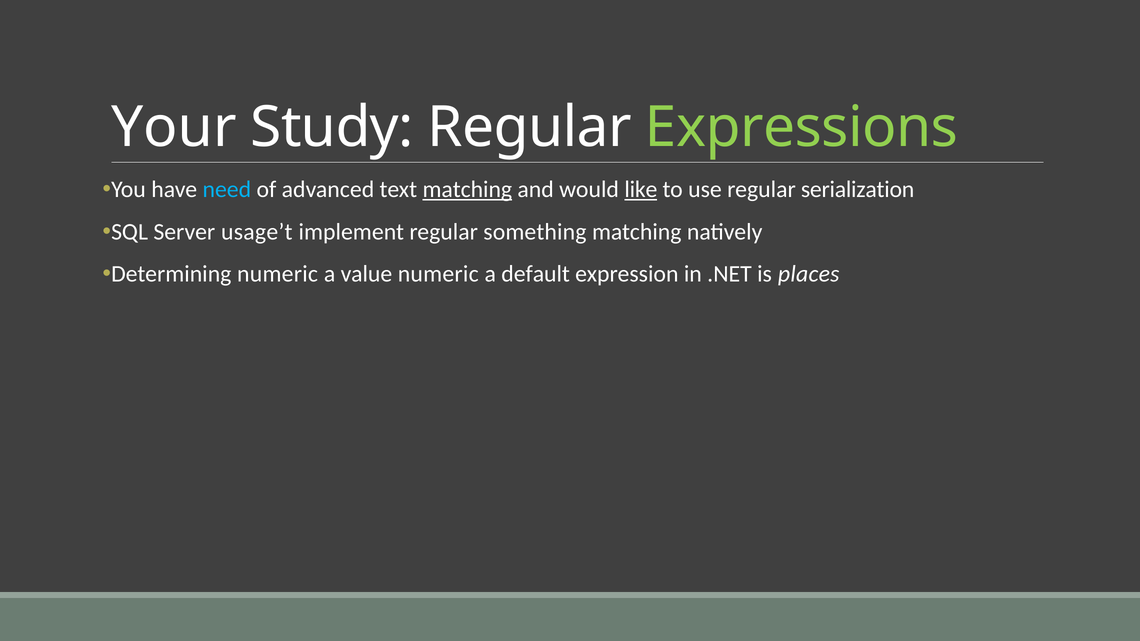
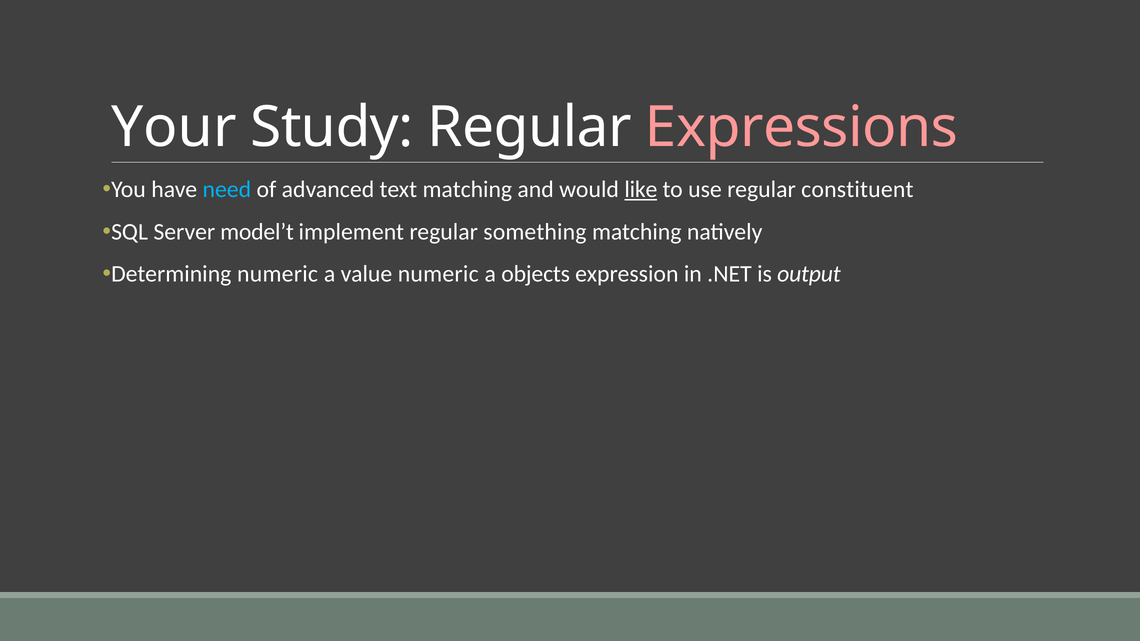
Expressions colour: light green -> pink (802, 128)
matching underline: present -> none (467, 190)
serialization: serialization -> constituent (857, 190)
usage’t: usage’t -> model’t (257, 232)
default: default -> objects (536, 274)
places: places -> output (809, 274)
